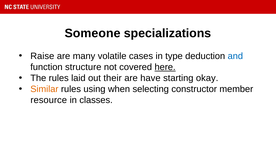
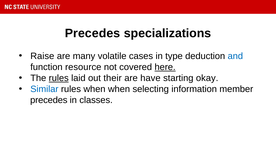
Someone: Someone -> Precedes (93, 33)
structure: structure -> resource (83, 67)
rules underline: none -> present (59, 78)
Similar colour: orange -> blue (44, 89)
rules using: using -> when (94, 89)
constructor: constructor -> information (194, 89)
resource: resource -> precedes (49, 100)
